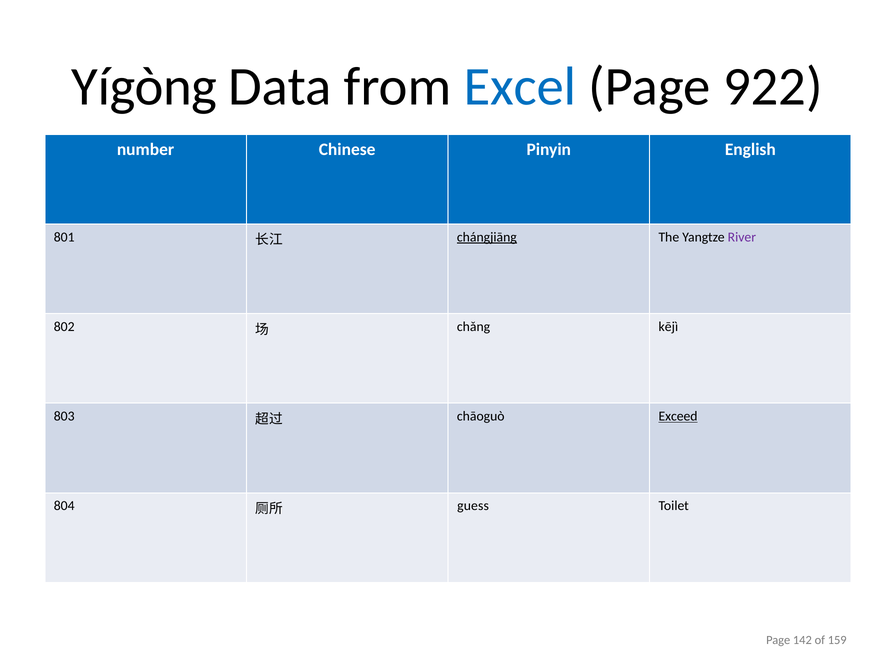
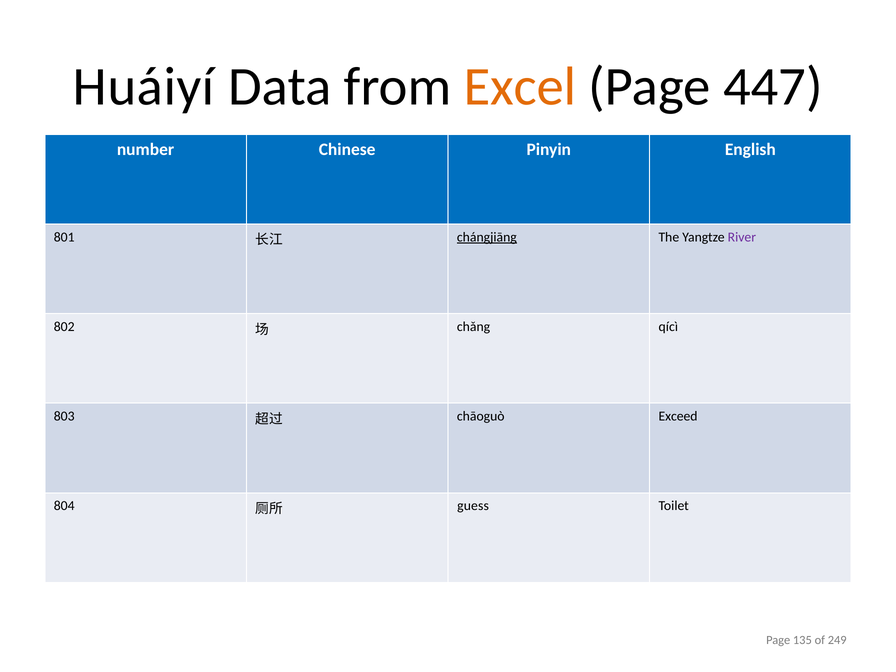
Yígòng: Yígòng -> Huáiyí (144, 87)
Excel colour: blue -> orange (520, 87)
922: 922 -> 447 (773, 87)
kējì: kējì -> qícì (668, 327)
Exceed underline: present -> none (678, 416)
142: 142 -> 135 (802, 640)
159: 159 -> 249 (837, 640)
